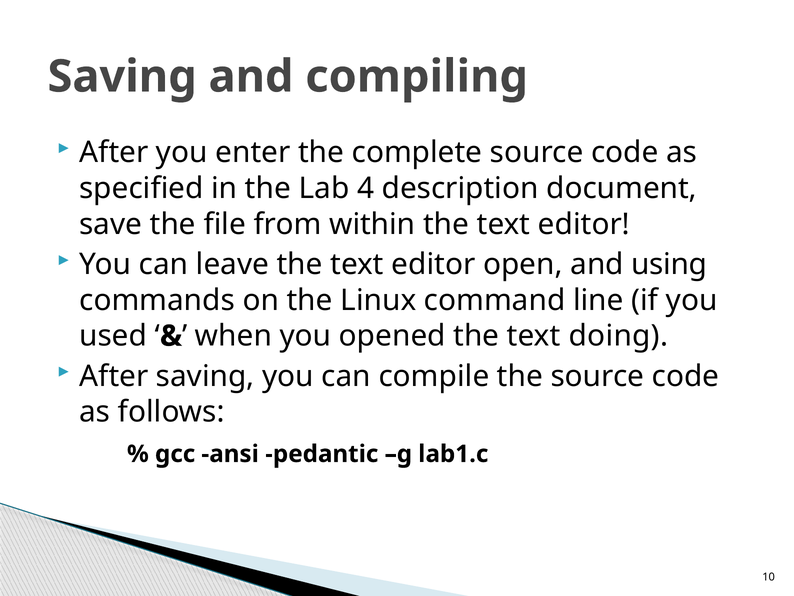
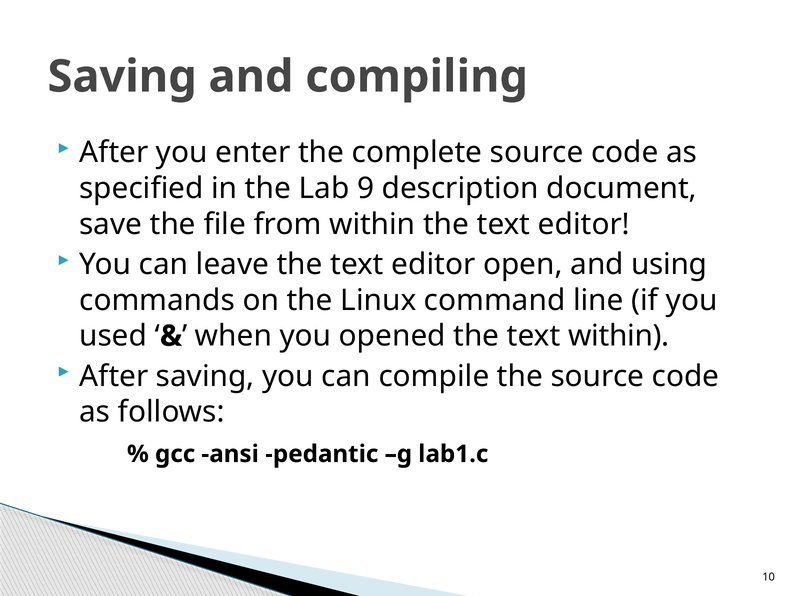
4: 4 -> 9 (366, 188)
text doing: doing -> within (619, 336)
